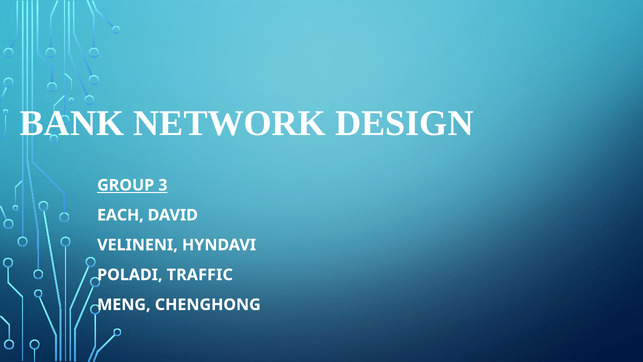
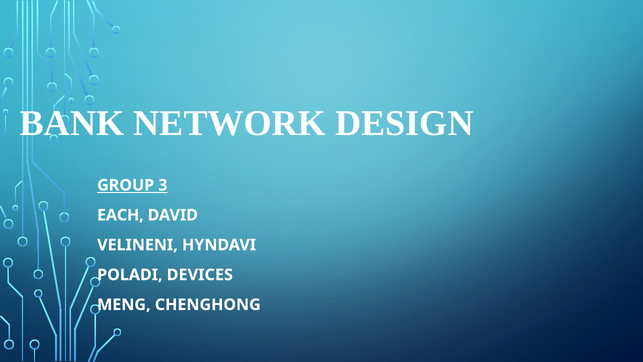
TRAFFIC: TRAFFIC -> DEVICES (200, 275)
